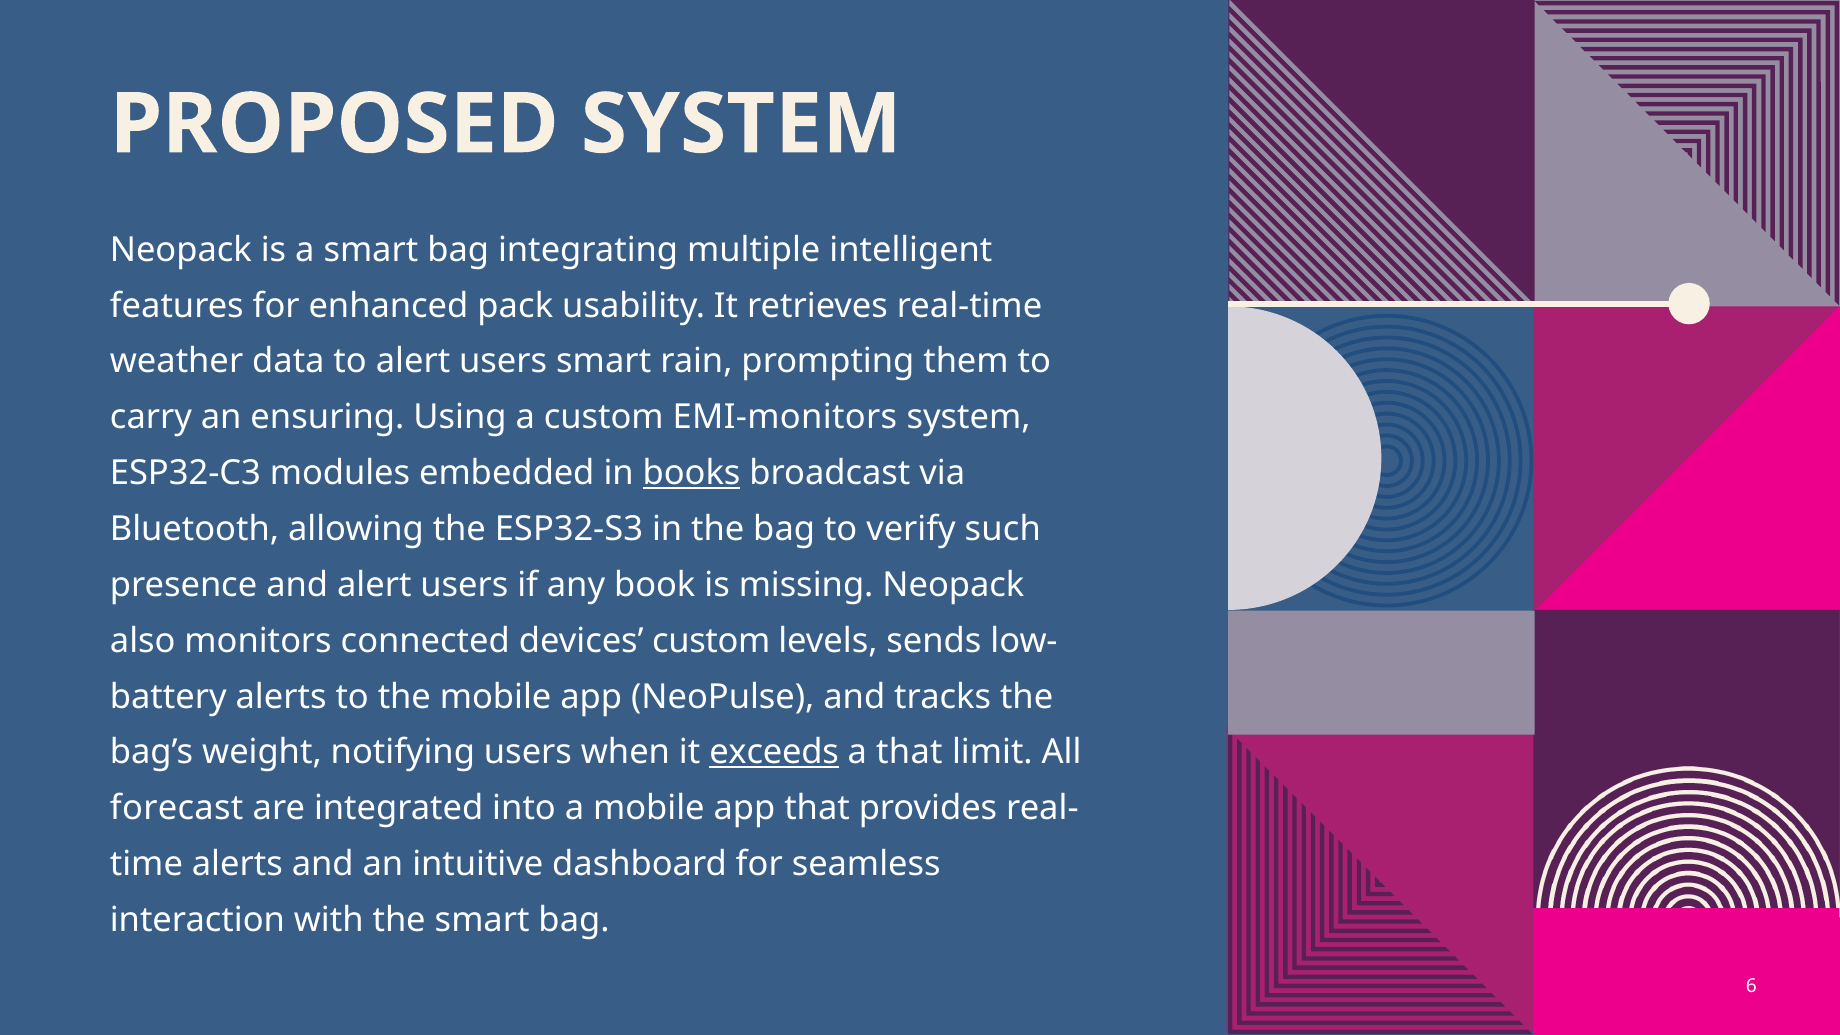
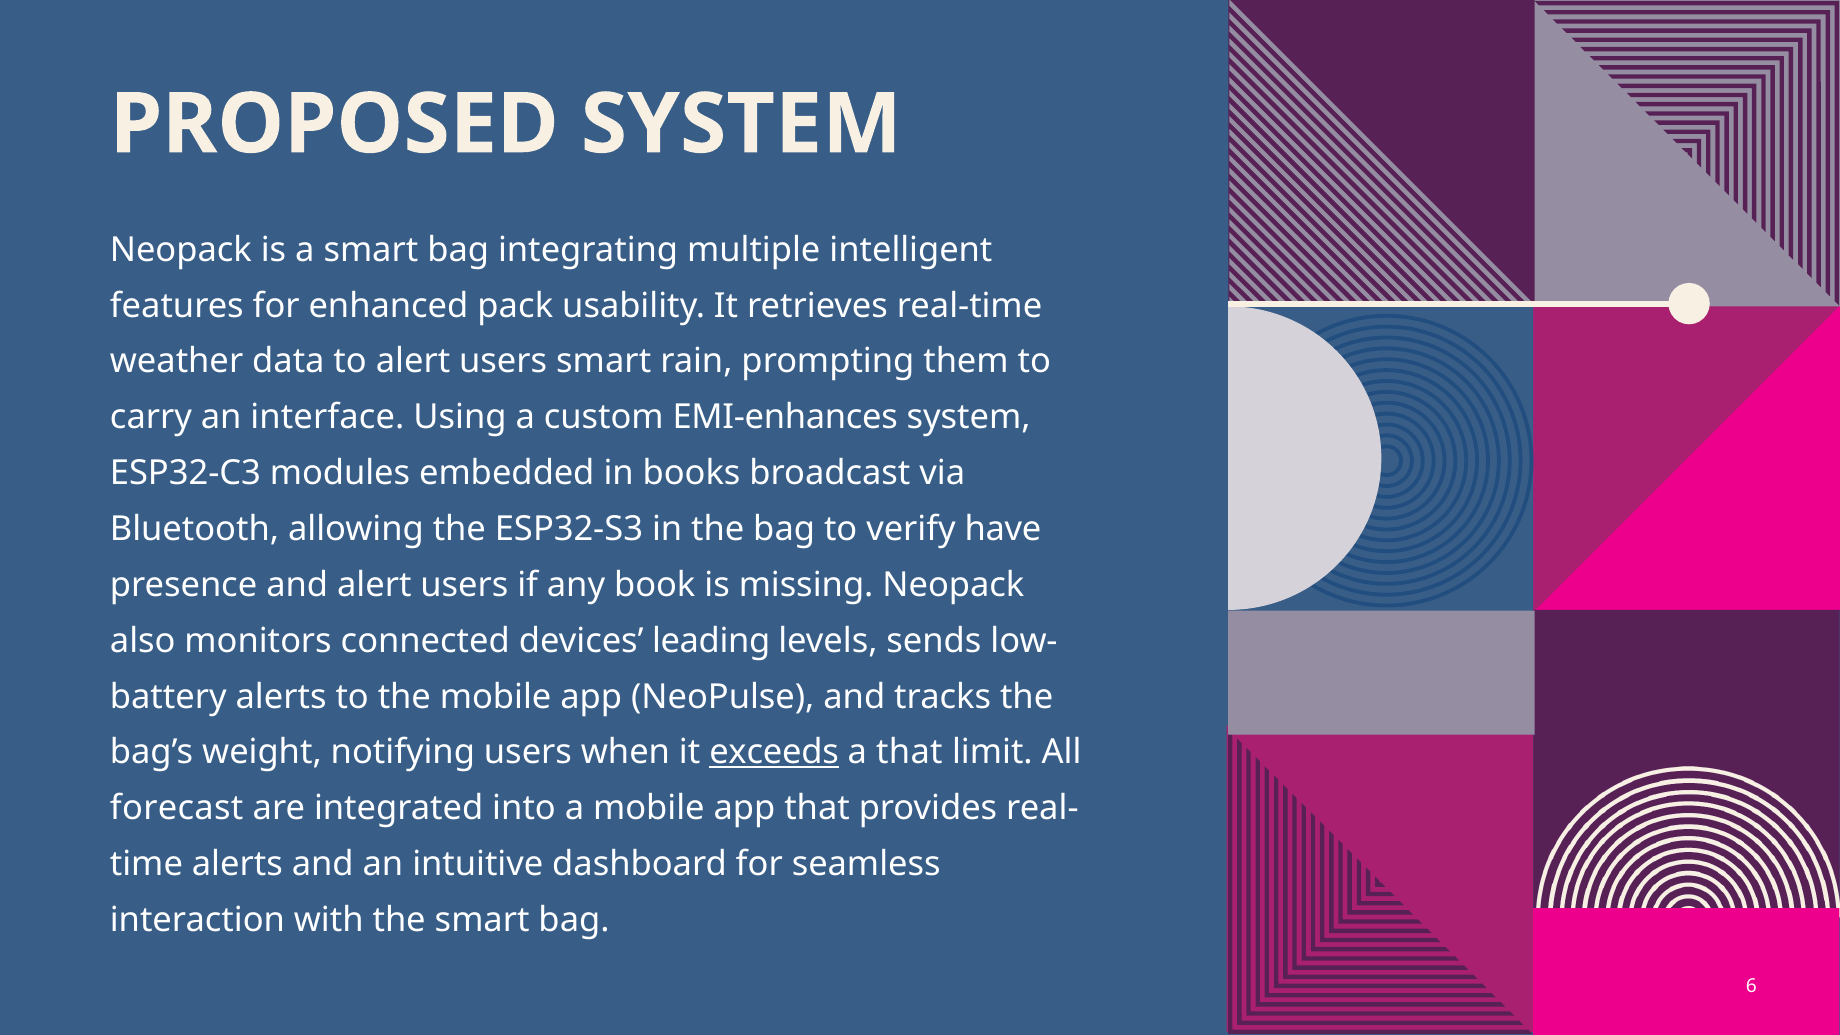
ensuring: ensuring -> interface (327, 417)
EMI-monitors: EMI-monitors -> EMI-enhances (785, 417)
books underline: present -> none (692, 473)
such: such -> have (1003, 529)
devices custom: custom -> leading (711, 641)
